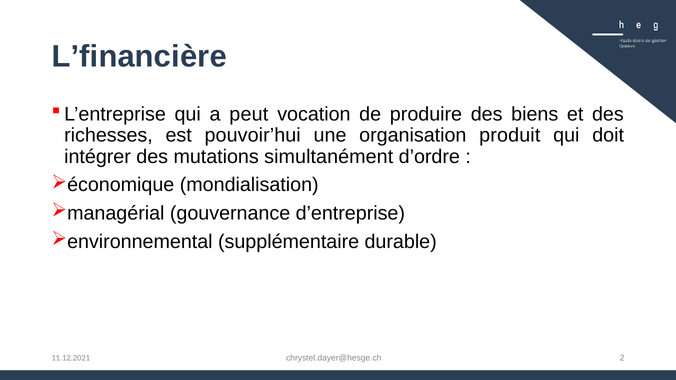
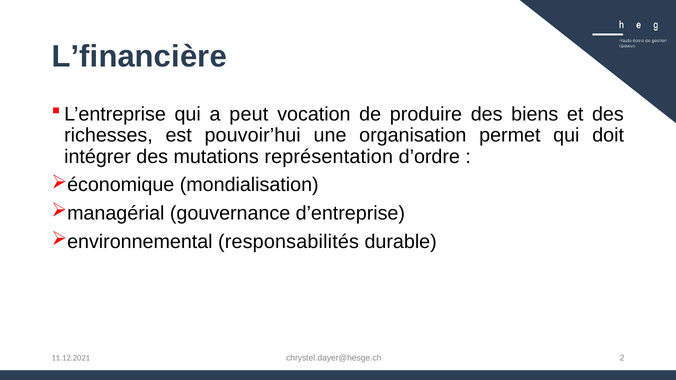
produit: produit -> permet (510, 136)
simultanément: simultanément -> représentation (329, 157)
supplémentaire: supplémentaire -> responsabilités (288, 242)
